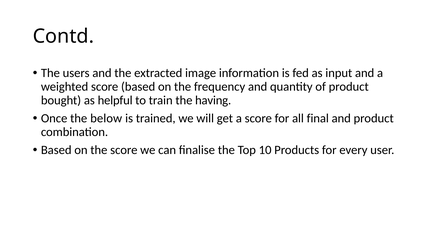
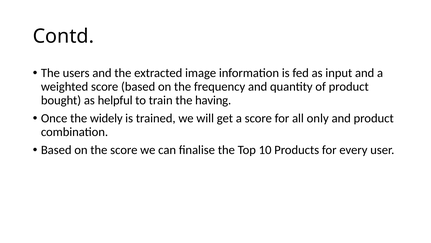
below: below -> widely (106, 118)
final: final -> only (318, 118)
